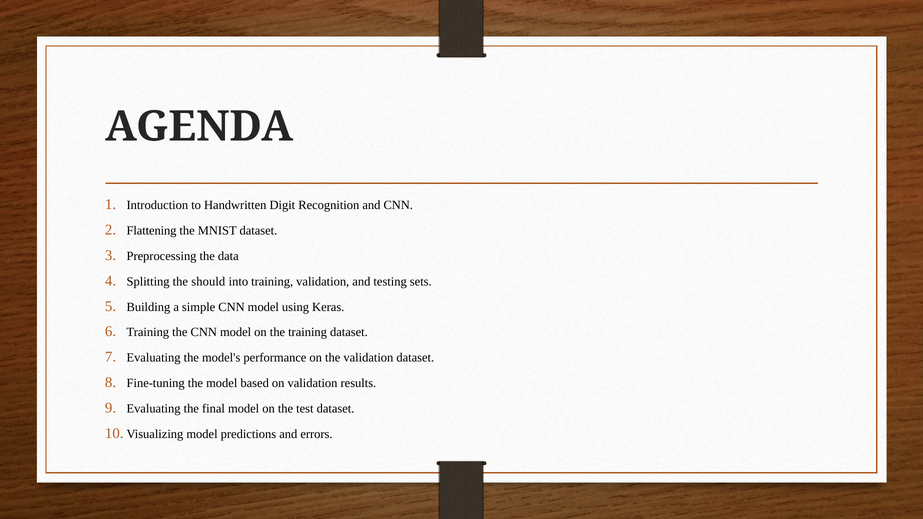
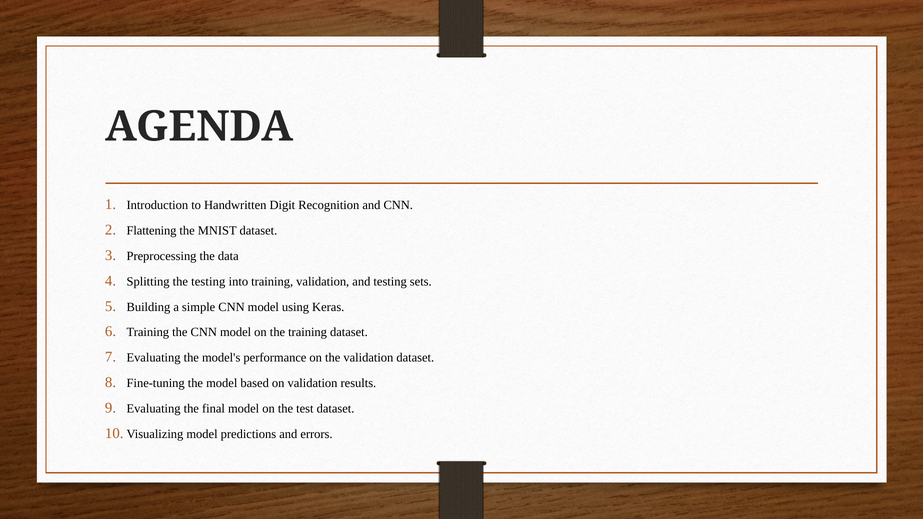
the should: should -> testing (208, 282)
